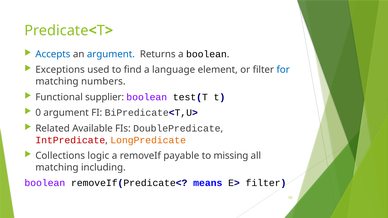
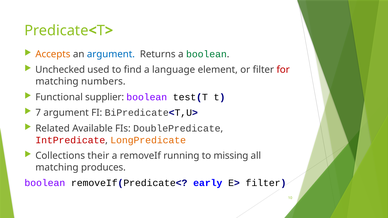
Accepts colour: blue -> orange (53, 54)
boolean colour: black -> green (206, 54)
Exceptions: Exceptions -> Unchecked (60, 70)
for colour: blue -> red (283, 70)
0: 0 -> 7 (38, 113)
logic: logic -> their (98, 156)
payable: payable -> running (181, 156)
including: including -> produces (103, 168)
means: means -> early (208, 183)
